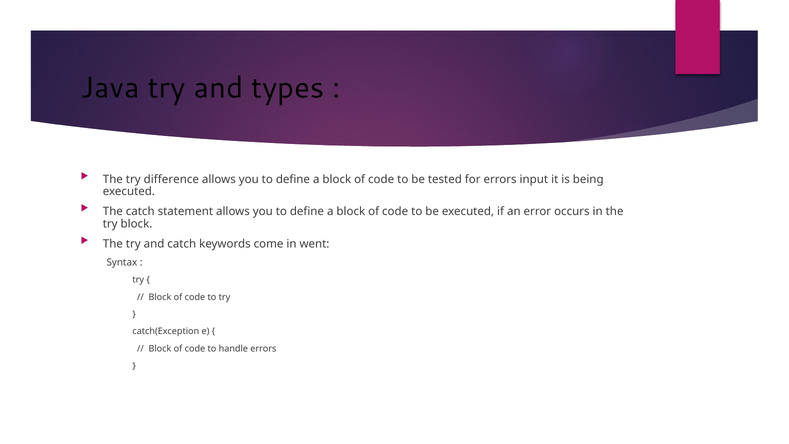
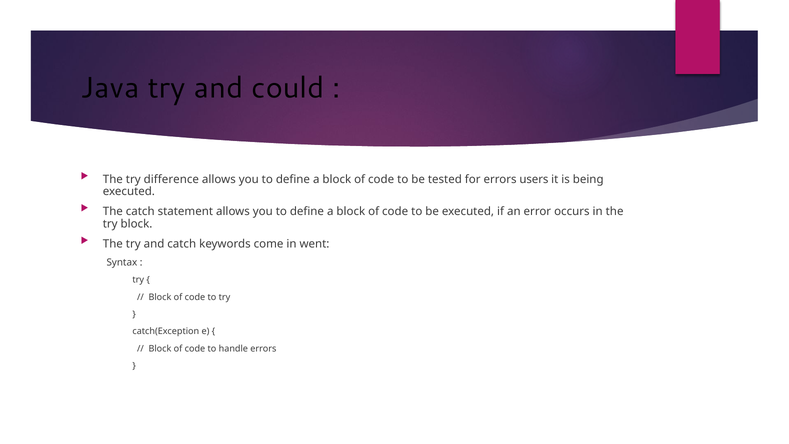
types: types -> could (288, 88)
input: input -> users (534, 179)
